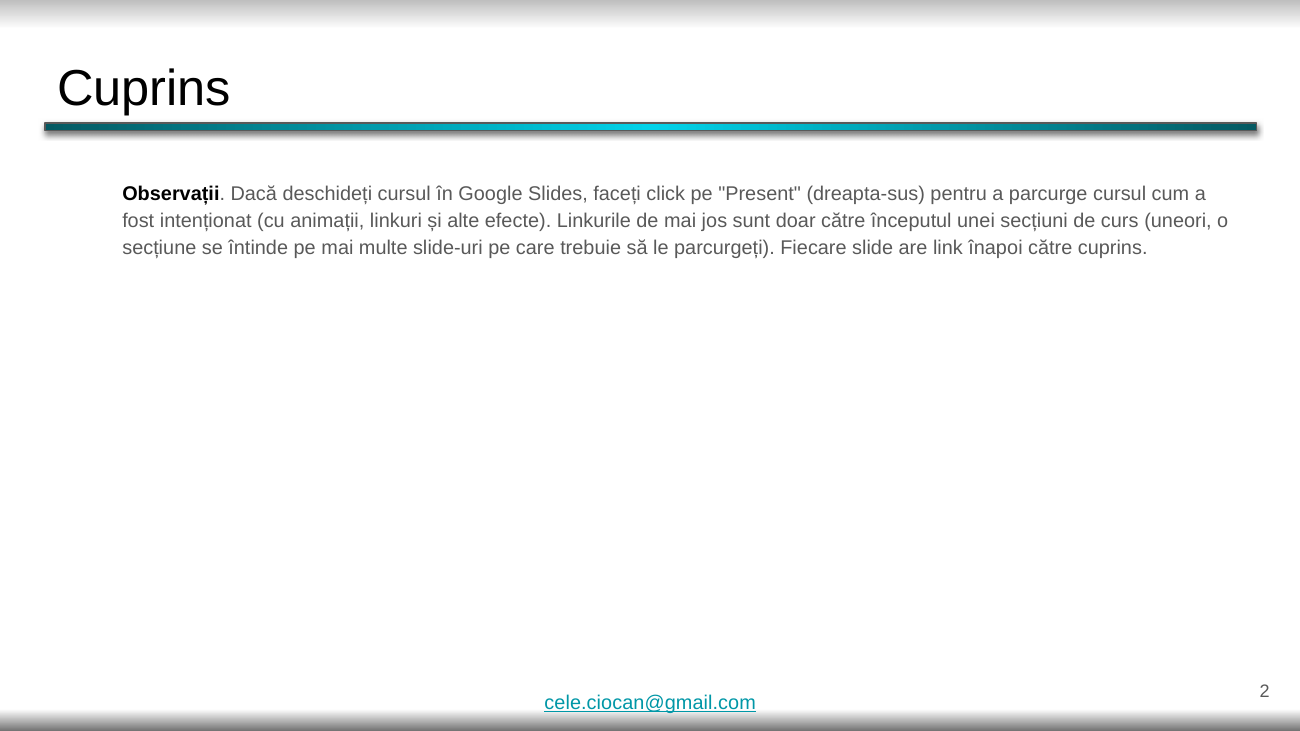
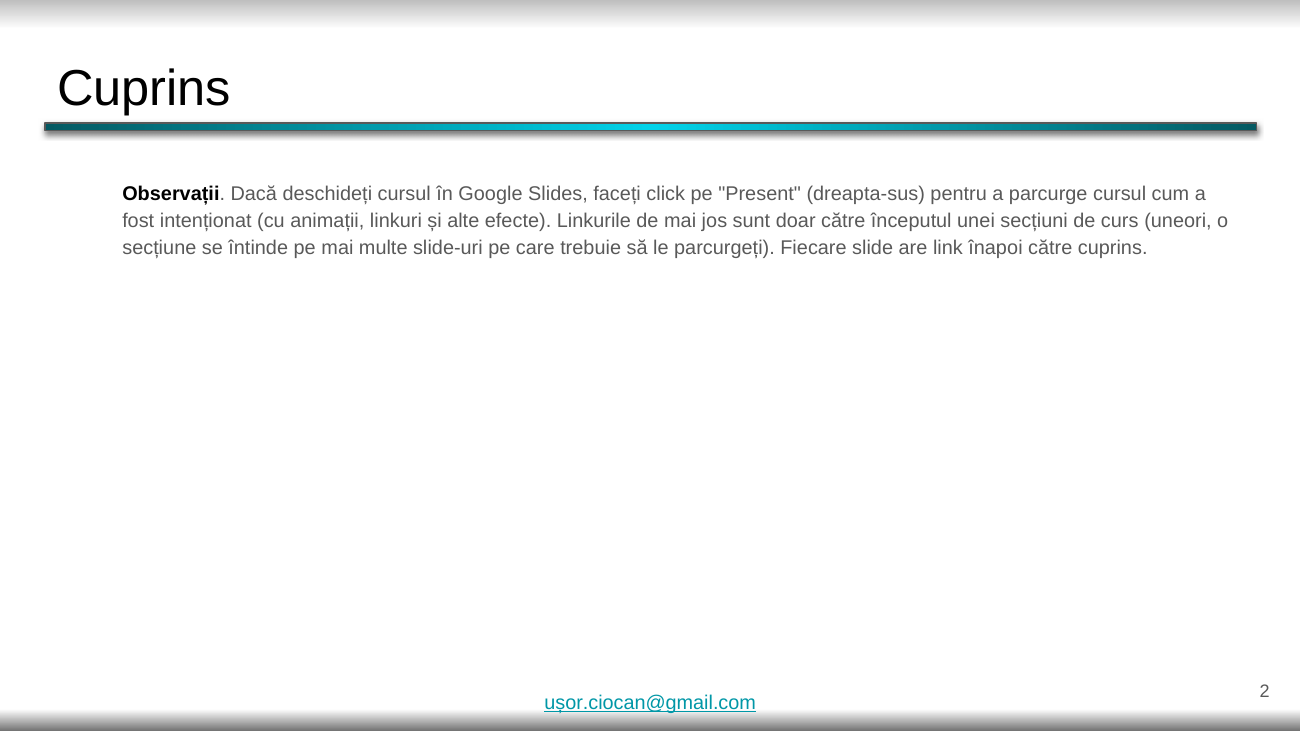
cele.ciocan@gmail.com: cele.ciocan@gmail.com -> ușor.ciocan@gmail.com (650, 703)
